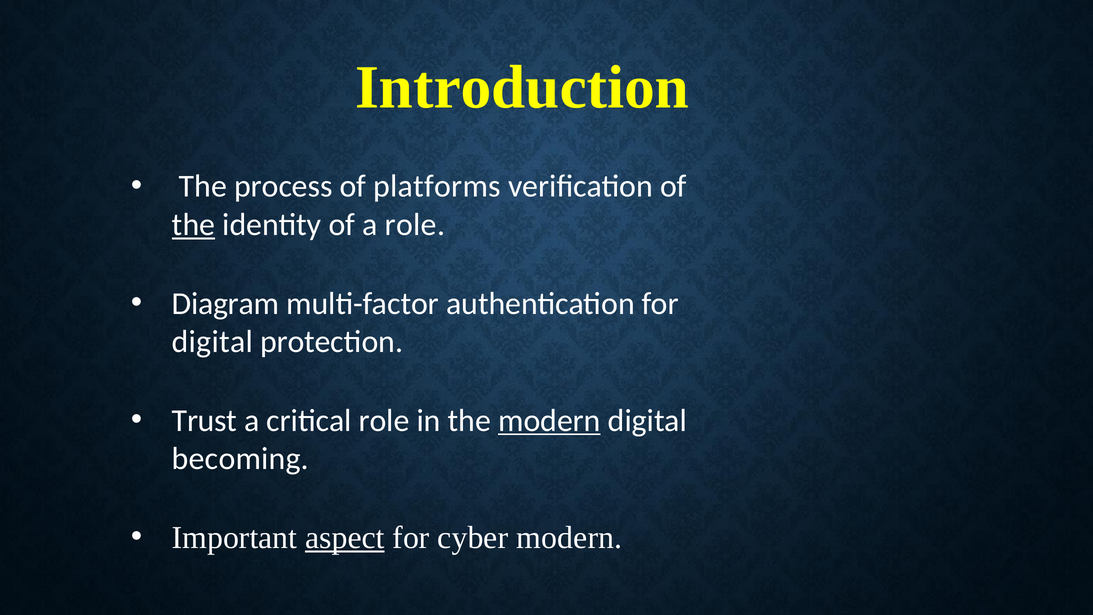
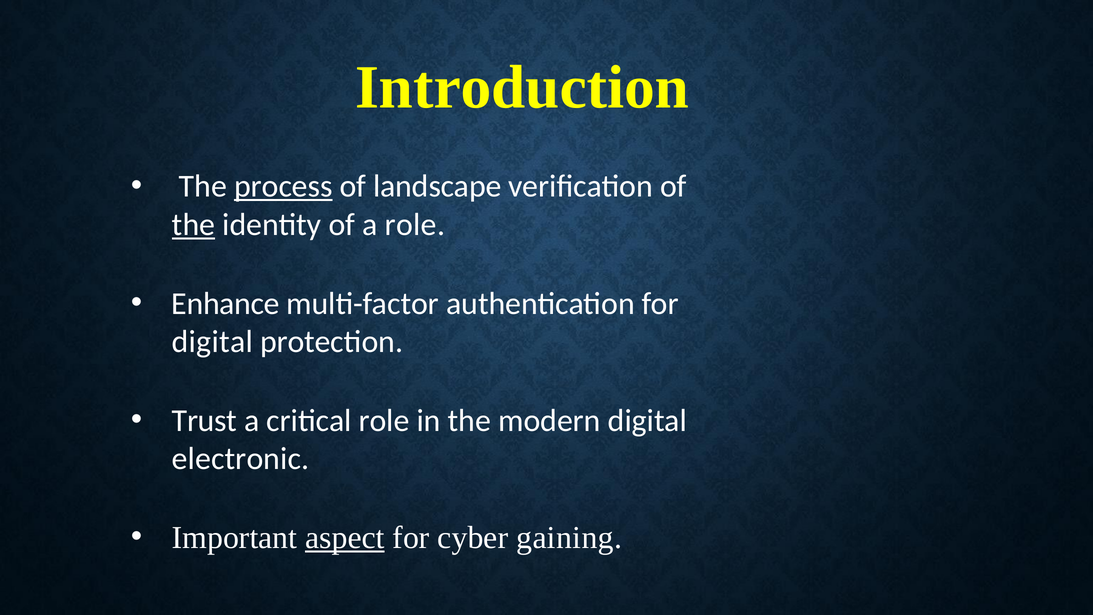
process underline: none -> present (283, 186)
platforms: platforms -> landscape (437, 186)
Diagram: Diagram -> Enhance (226, 303)
modern underline: present -> none (549, 420)
becoming: becoming -> electronic (241, 459)
cyber modern: modern -> gaining (569, 537)
